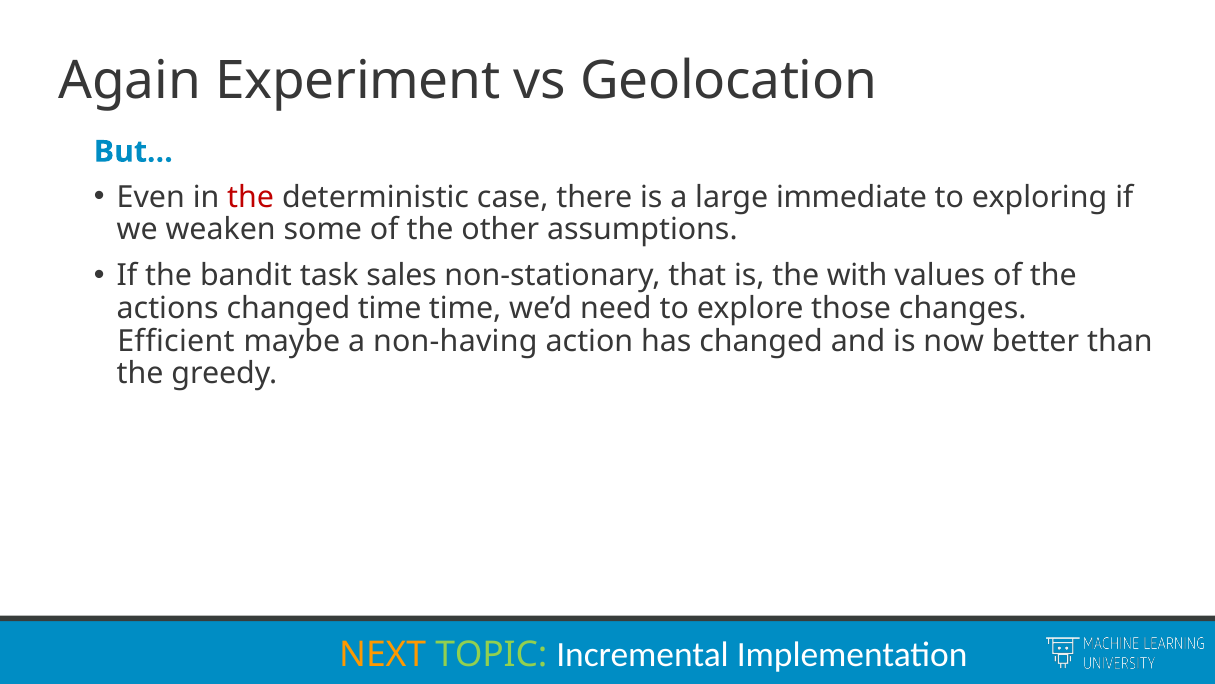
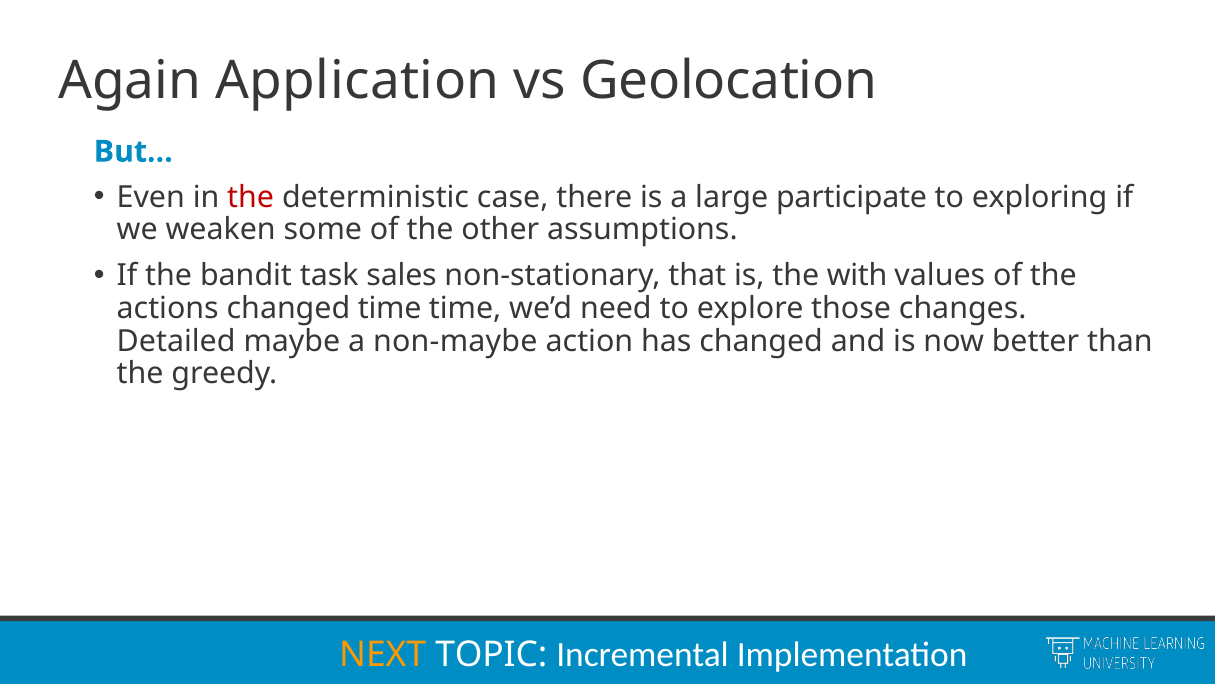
Experiment: Experiment -> Application (357, 81)
immediate: immediate -> participate (852, 197)
Efficient: Efficient -> Detailed (176, 341)
non-having: non-having -> non-maybe (455, 341)
TOPIC colour: light green -> white (491, 654)
